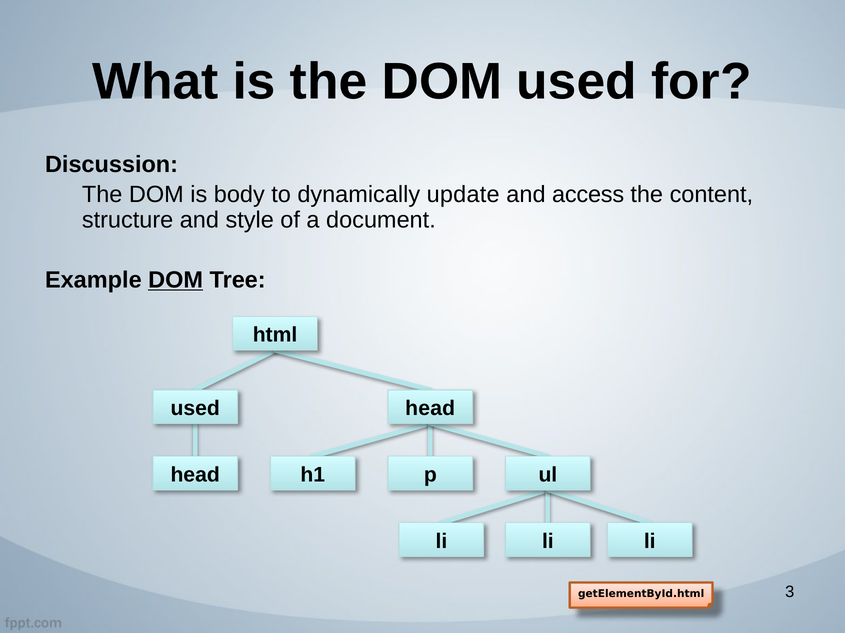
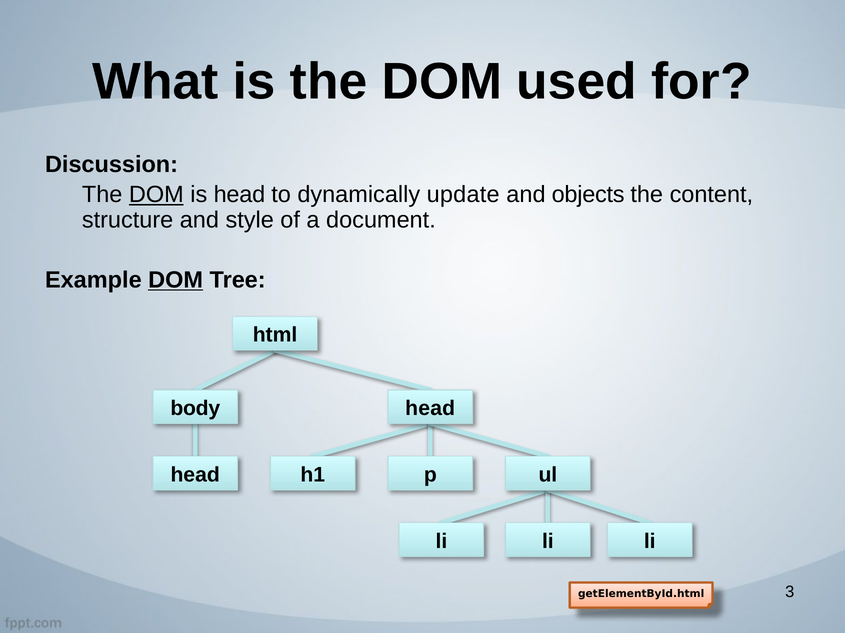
DOM underline: none -> present (156, 195)
is body: body -> head (239, 195)
access: access -> objects (588, 195)
used: used -> body (195, 409)
